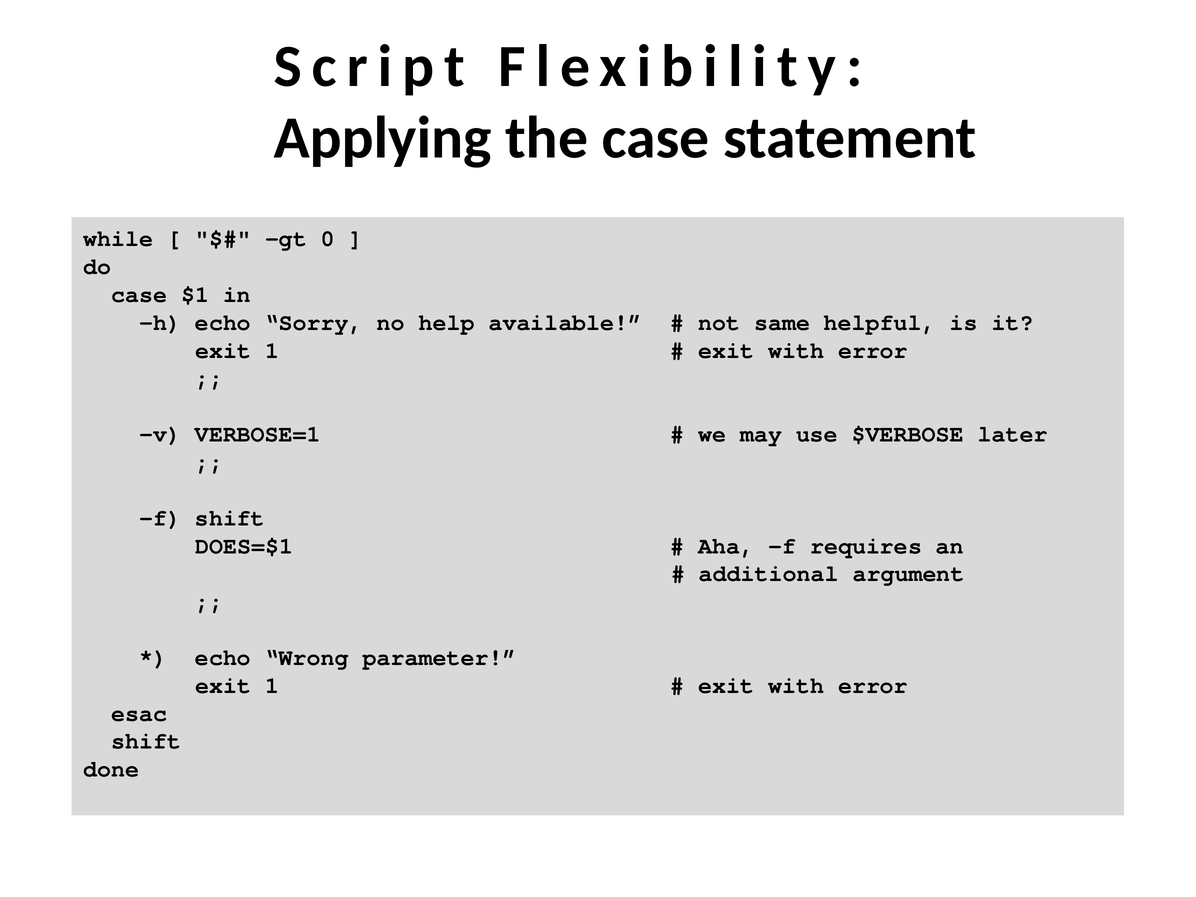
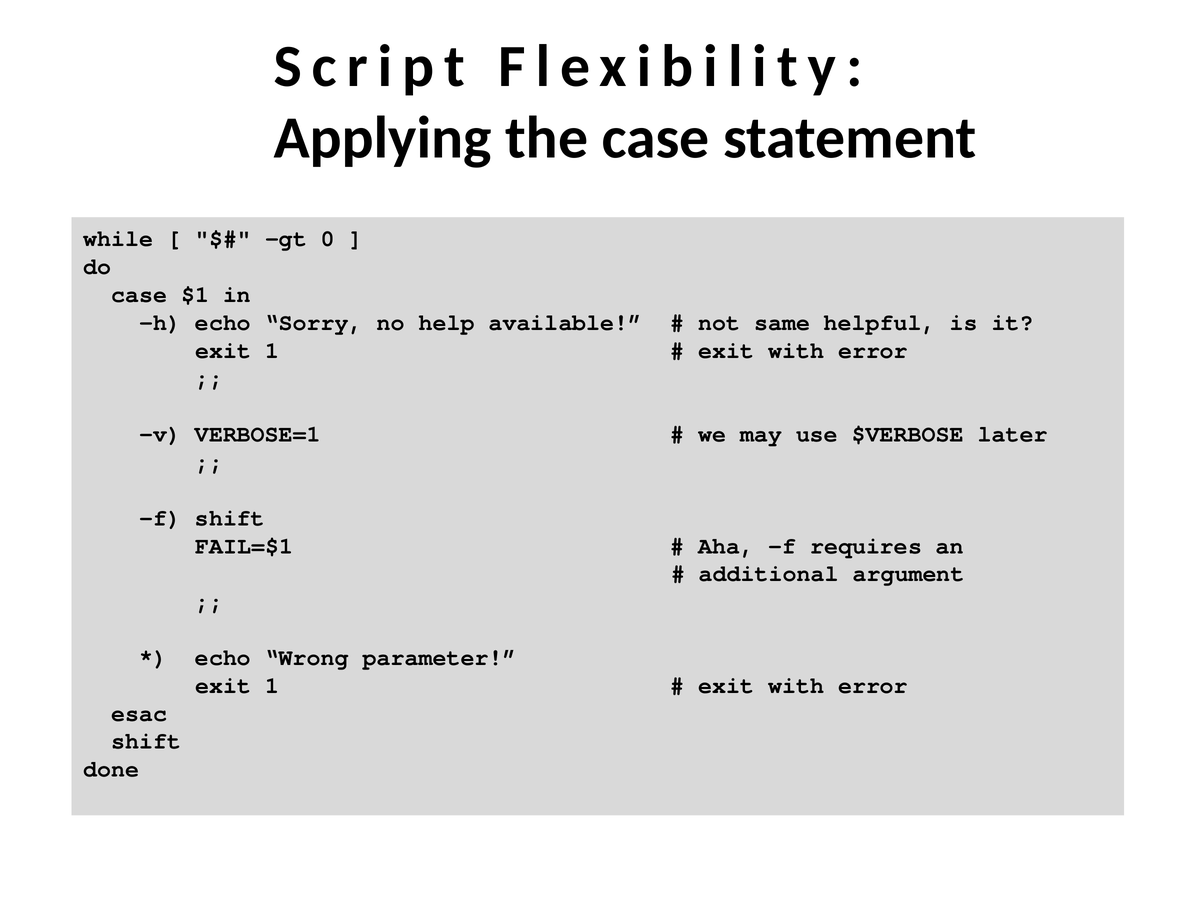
DOES=$1: DOES=$1 -> FAIL=$1 (244, 546)
